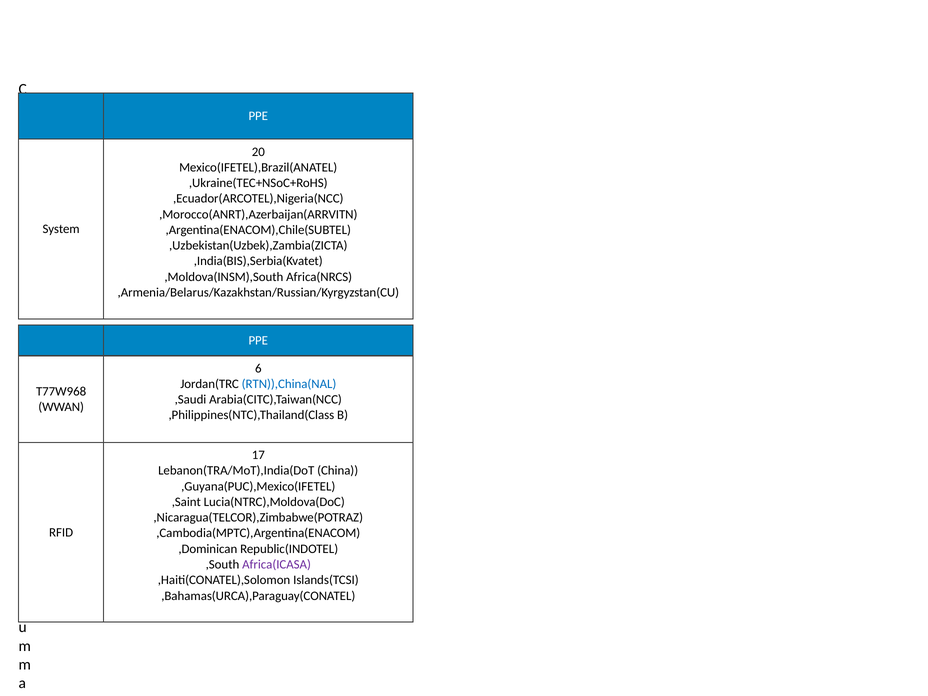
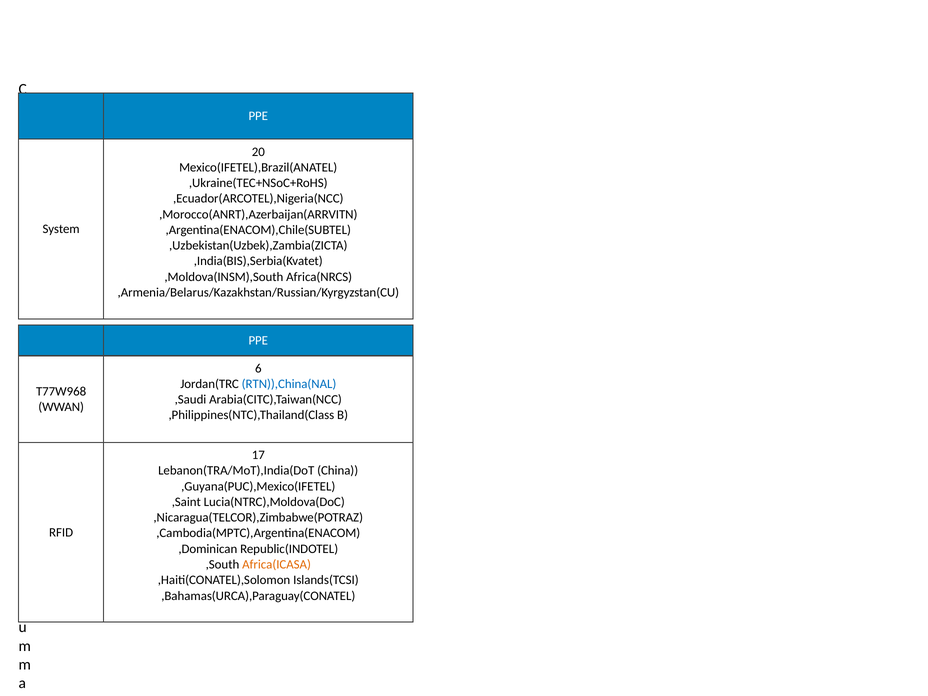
Africa(ICASA colour: purple -> orange (277, 564)
